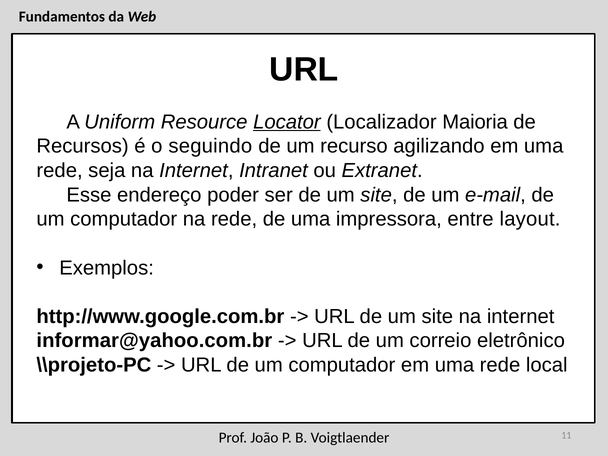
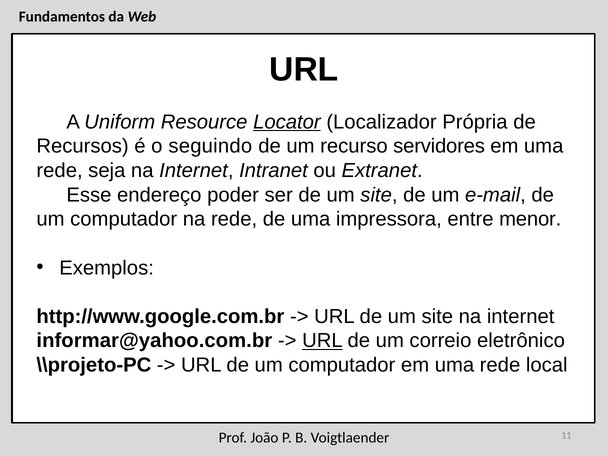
Maioria: Maioria -> Própria (475, 122)
agilizando: agilizando -> servidores (439, 146)
layout: layout -> menor (530, 219)
URL underline: none -> present (322, 341)
